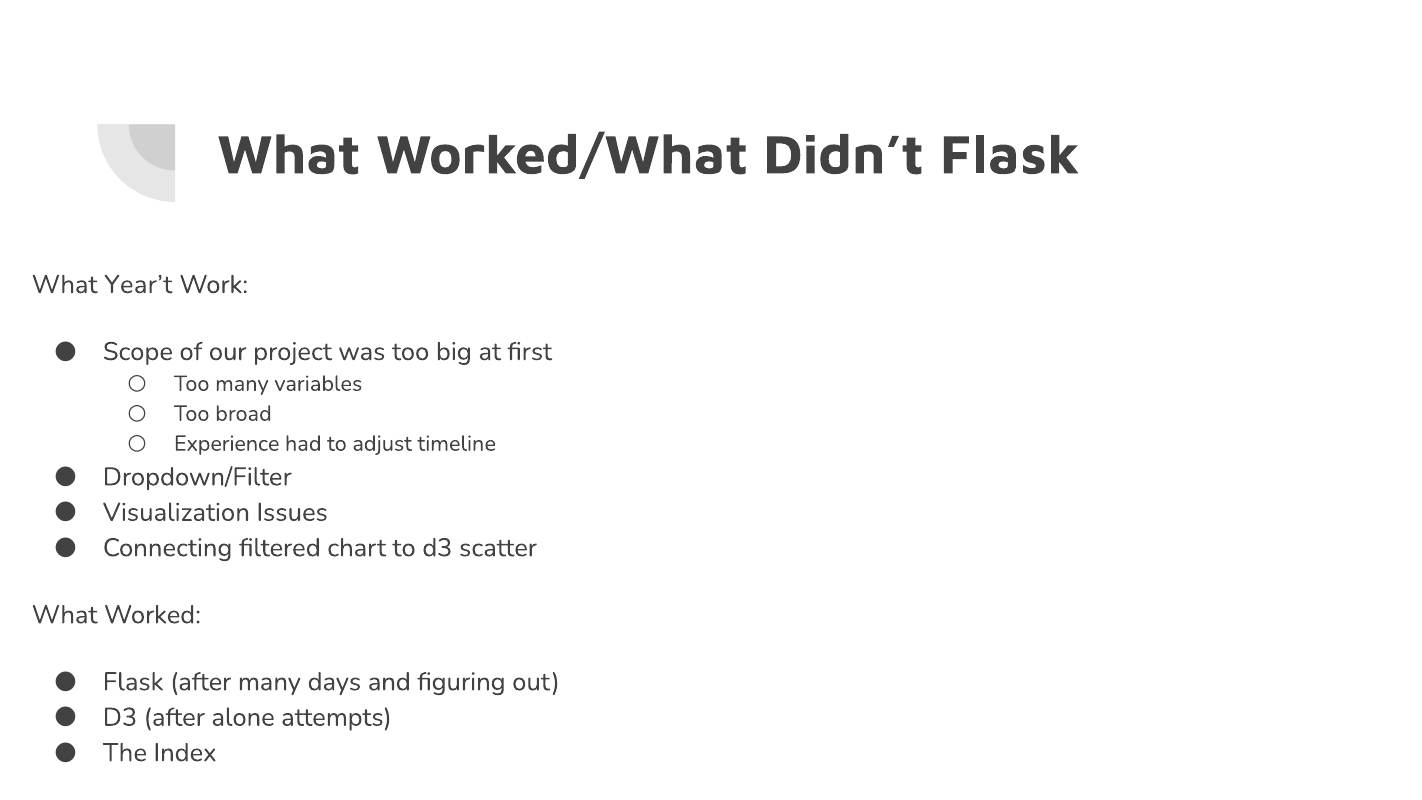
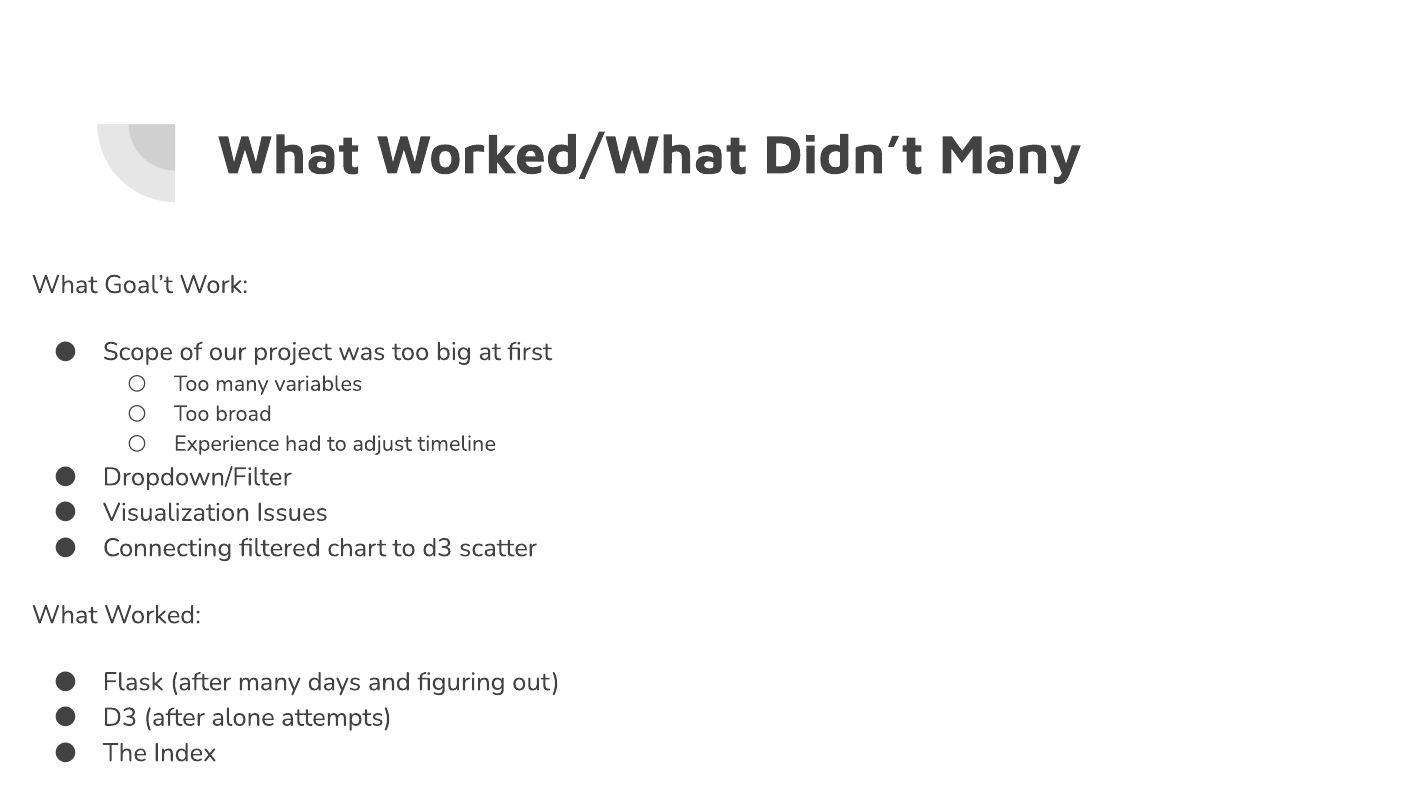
Didn’t Flask: Flask -> Many (1010, 155)
Year’t: Year’t -> Goal’t (138, 285)
